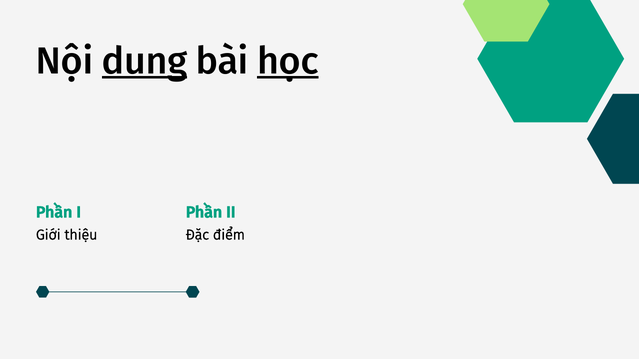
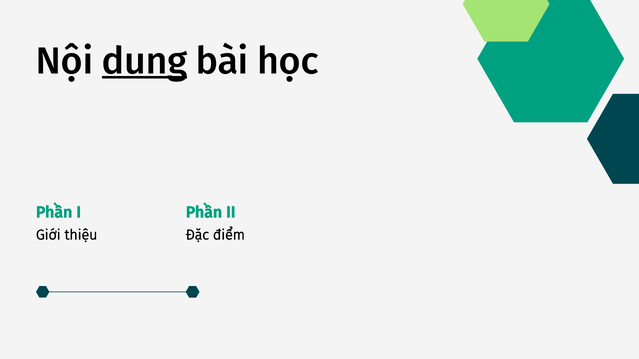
học underline: present -> none (288, 61)
